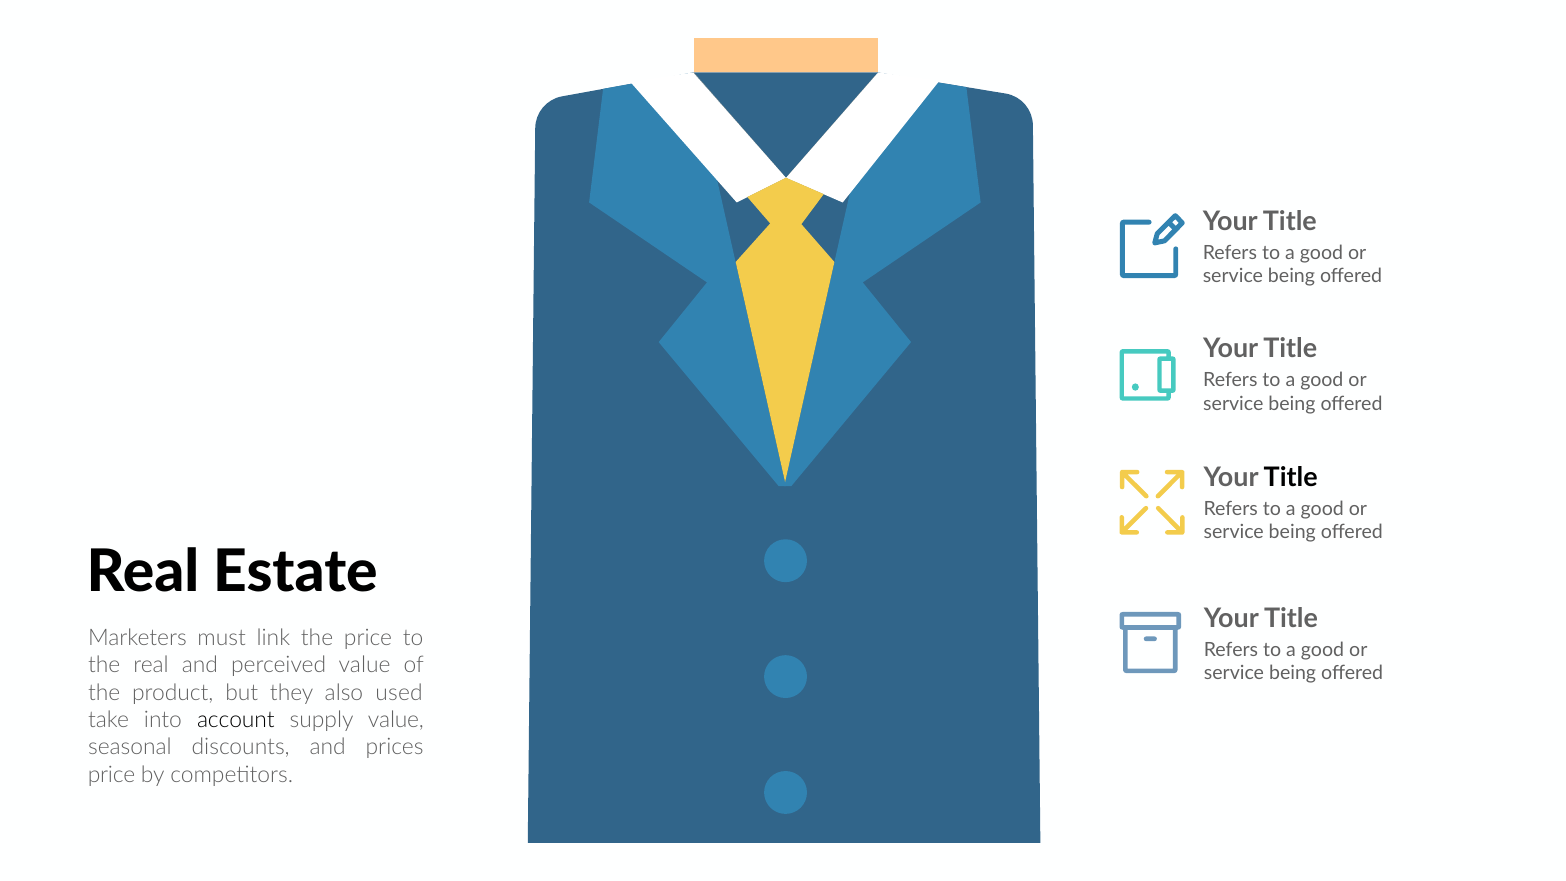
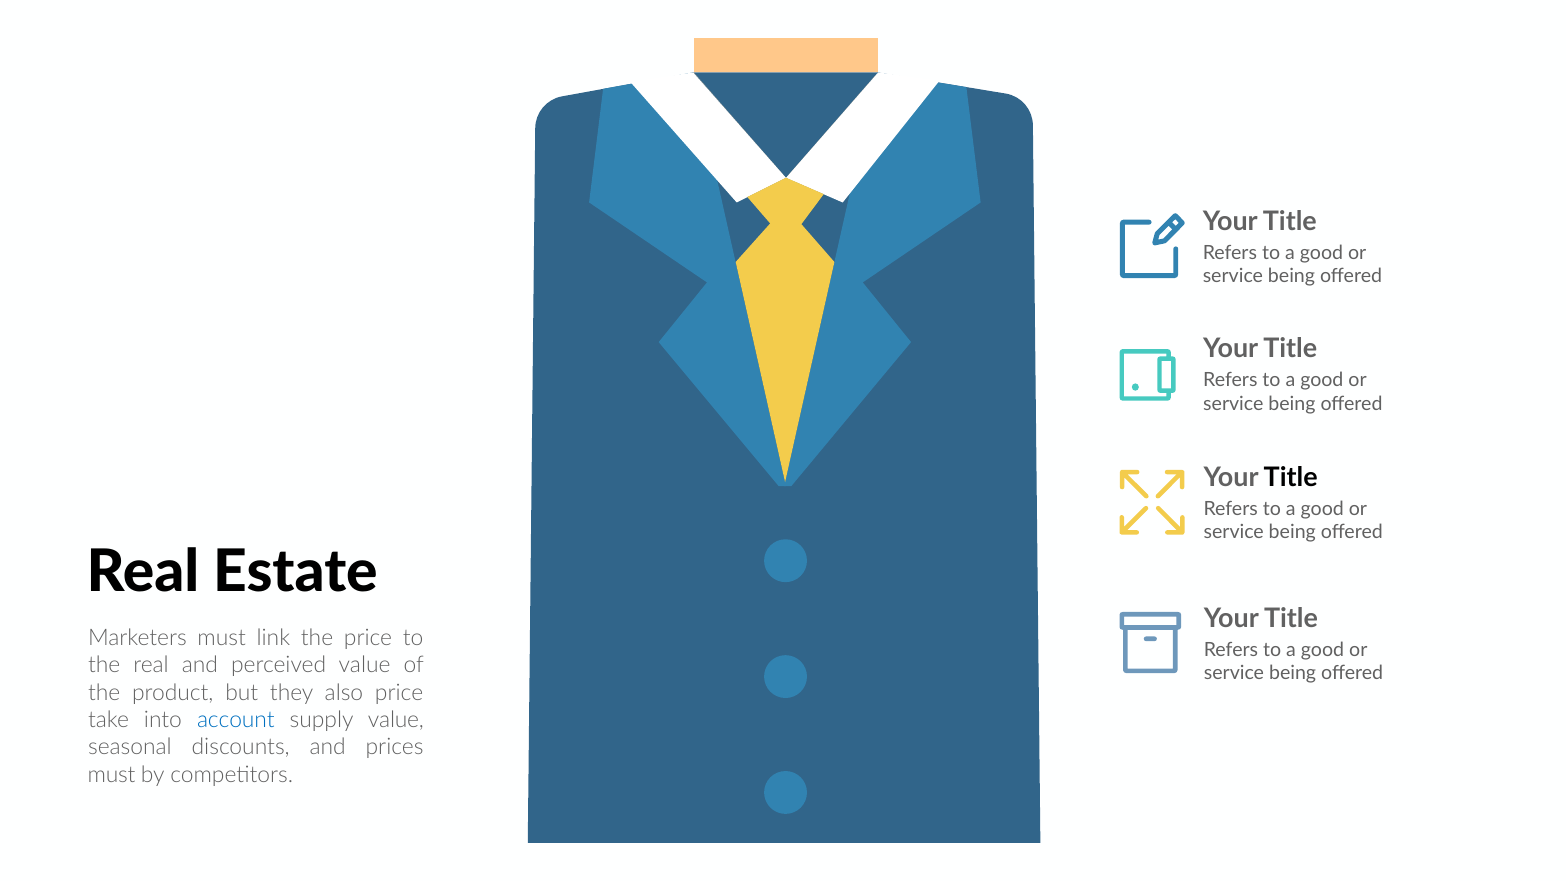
also used: used -> price (399, 693)
account colour: black -> blue (236, 720)
price: price -> must (112, 775)
